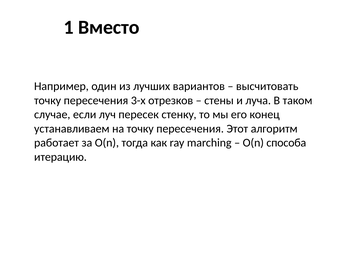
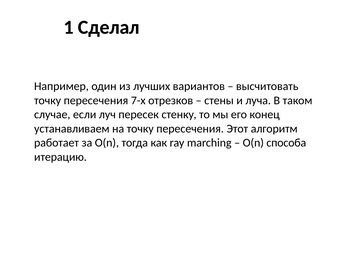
Вместо: Вместо -> Сделал (109, 27)
3-х: 3-х -> 7-х (138, 100)
